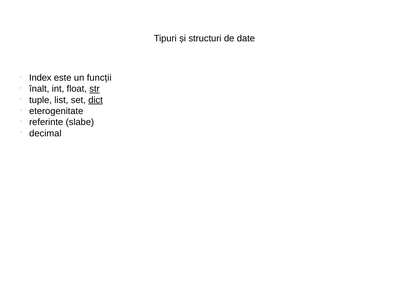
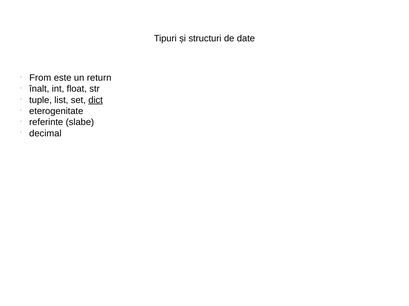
Index: Index -> From (40, 78)
funcții: funcții -> return (99, 78)
str underline: present -> none (95, 89)
